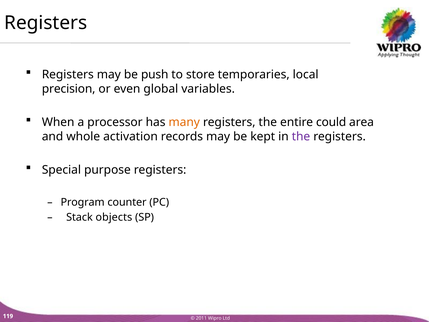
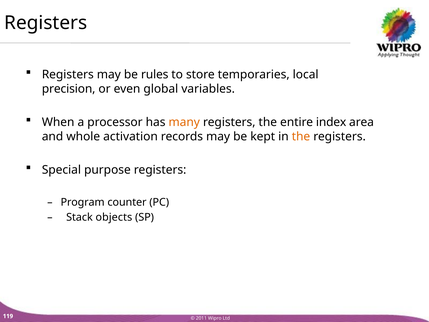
push: push -> rules (155, 74)
could: could -> index (331, 122)
the colour: purple -> orange (301, 136)
